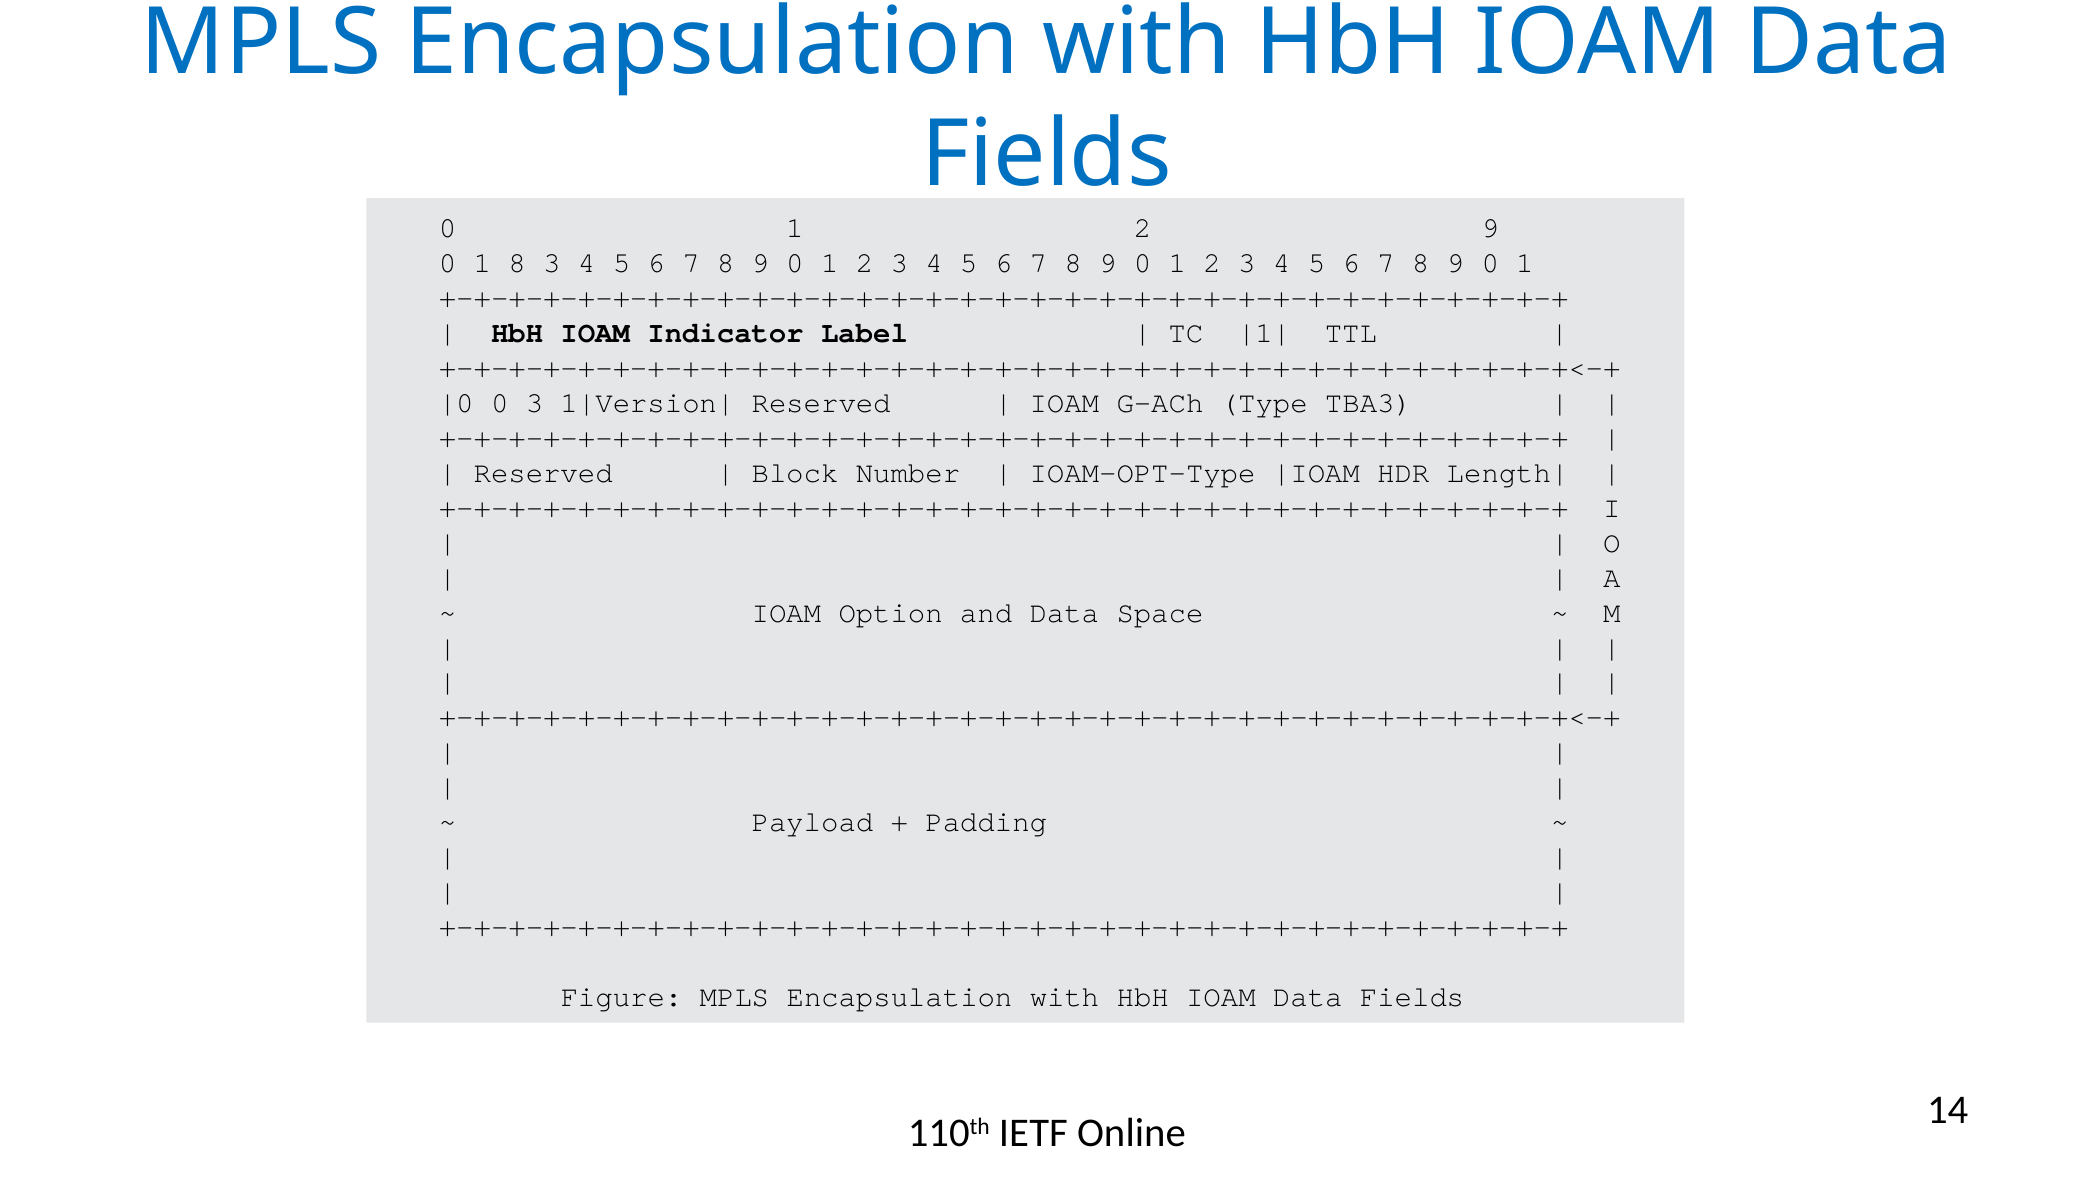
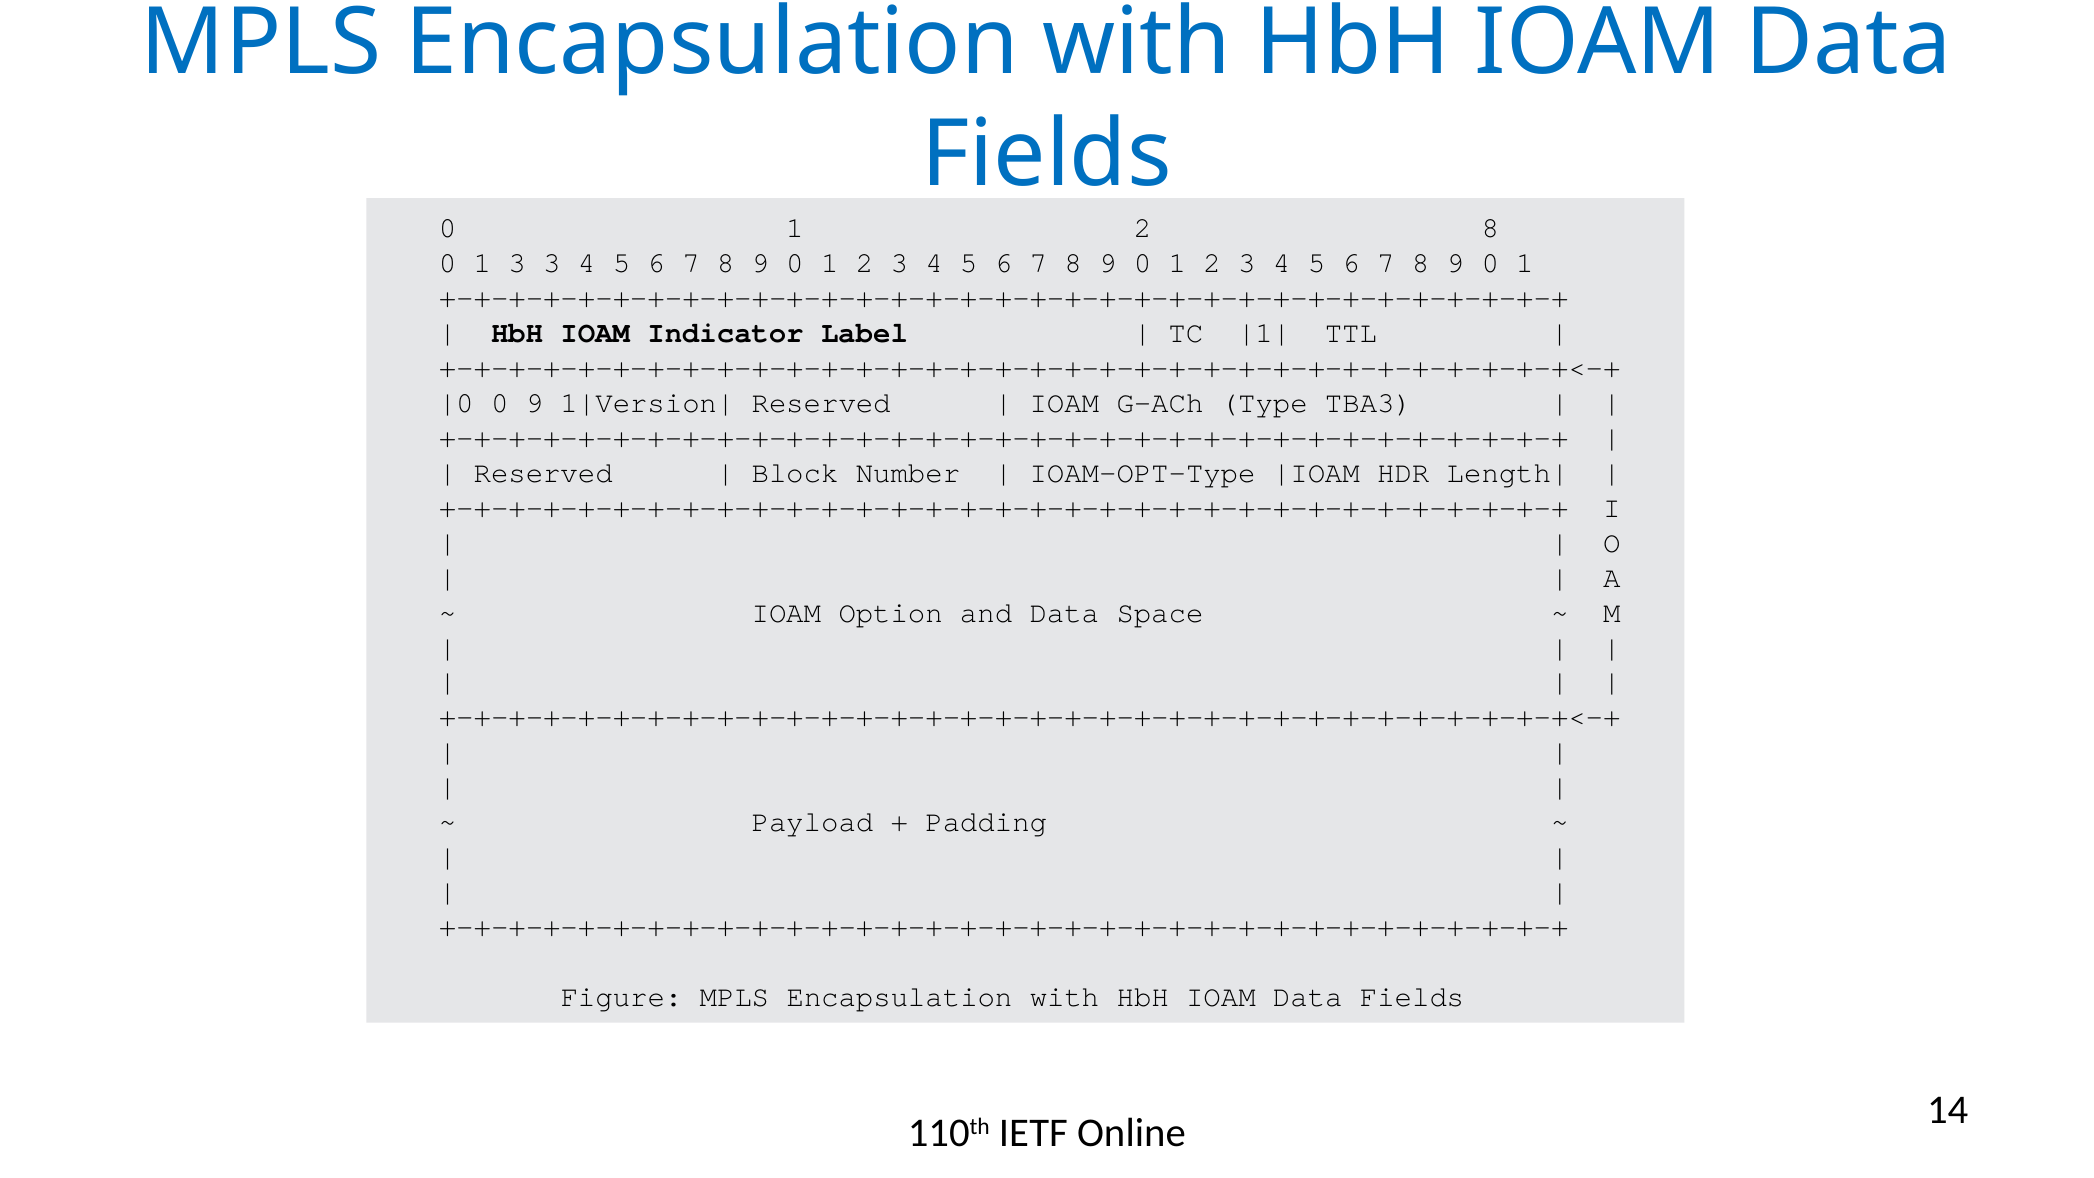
2 9: 9 -> 8 (1490, 228)
1 8: 8 -> 3 (517, 263)
0 3: 3 -> 9 (535, 403)
